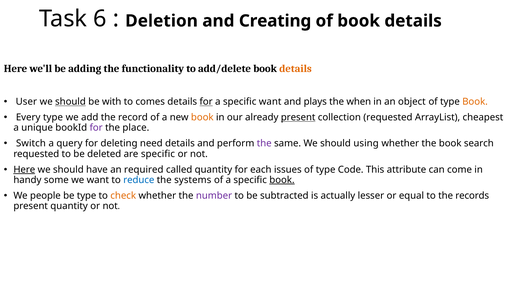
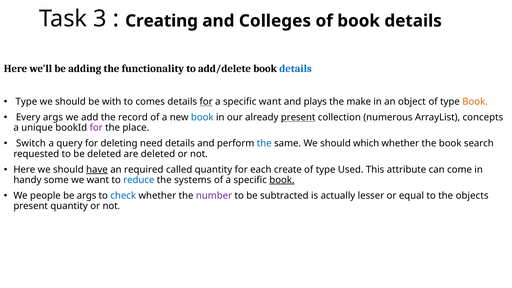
6: 6 -> 3 (100, 19)
Deletion: Deletion -> Creating (162, 21)
Creating: Creating -> Colleges (275, 21)
details colour: orange -> blue (296, 69)
User: User -> Type (26, 102)
should underline: present -> none (70, 102)
when: when -> make (359, 102)
Every type: type -> args (53, 117)
book colour: orange -> blue (202, 117)
collection requested: requested -> numerous (388, 117)
cheapest: cheapest -> concepts (483, 117)
the colour: purple -> blue (264, 143)
using: using -> which (366, 143)
are specific: specific -> deleted (158, 154)
Here underline: present -> none (24, 170)
have underline: none -> present (97, 170)
issues: issues -> create (288, 170)
Code: Code -> Used (351, 170)
be type: type -> args (87, 196)
check colour: orange -> blue (123, 196)
records: records -> objects (472, 196)
